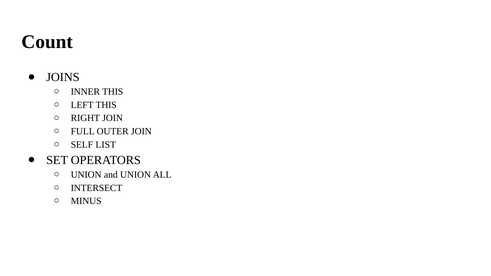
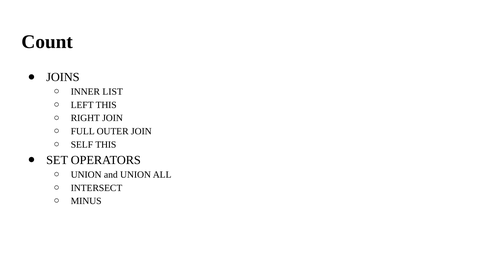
INNER THIS: THIS -> LIST (113, 92)
SELF LIST: LIST -> THIS (106, 145)
